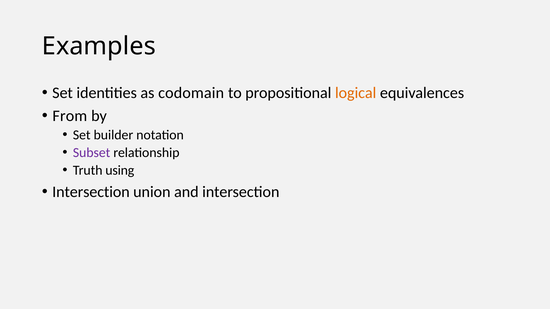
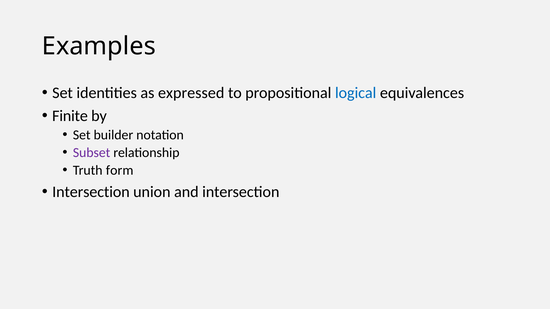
codomain: codomain -> expressed (191, 93)
logical colour: orange -> blue (356, 93)
From: From -> Finite (70, 116)
using: using -> form (120, 170)
